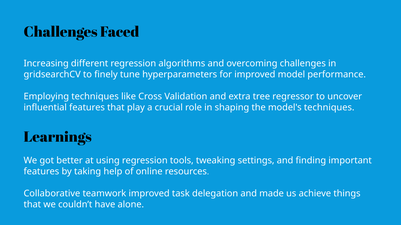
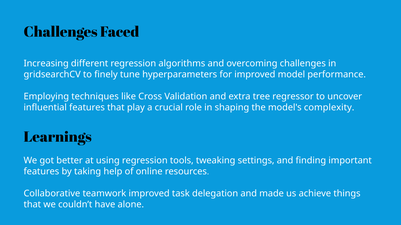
model's techniques: techniques -> complexity (329, 108)
